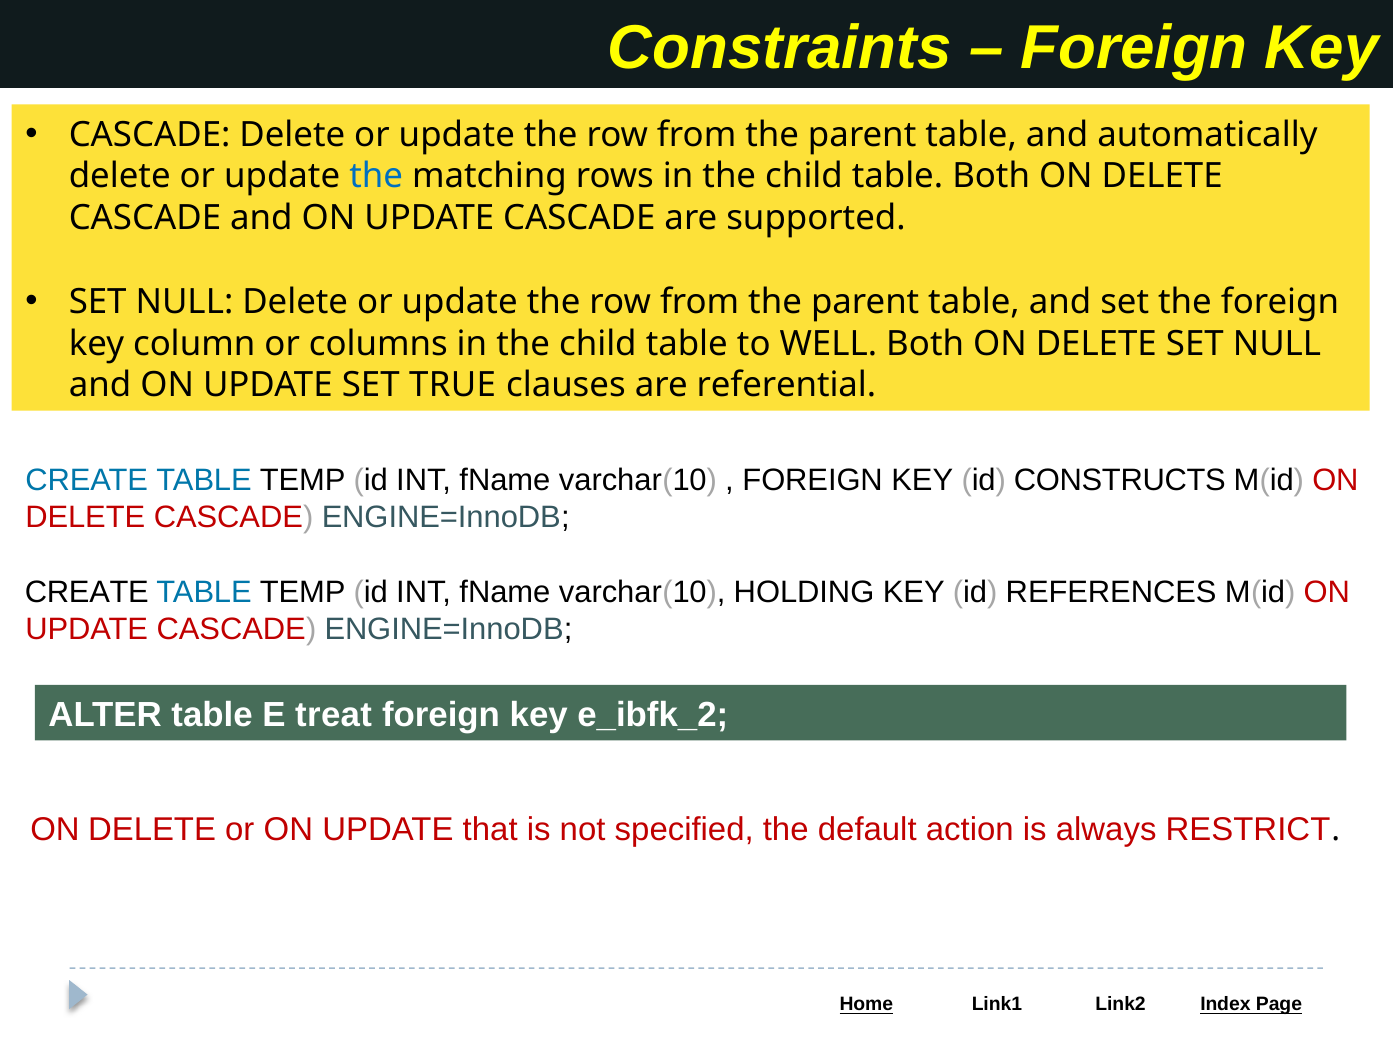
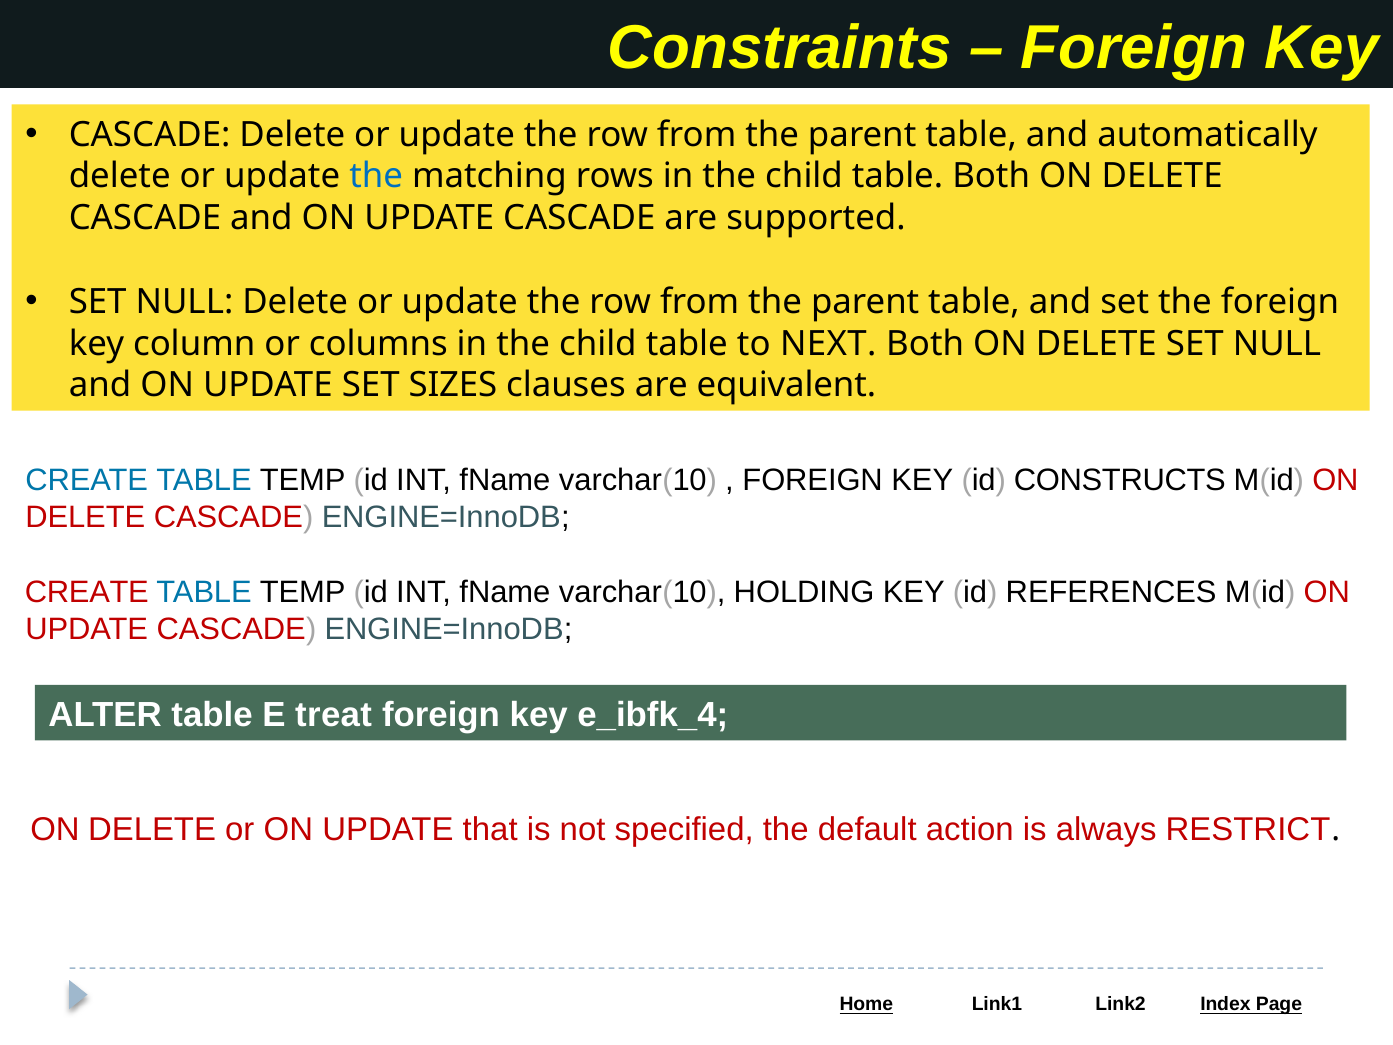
WELL: WELL -> NEXT (828, 344)
TRUE: TRUE -> SIZES (453, 385)
referential: referential -> equivalent (786, 385)
CREATE colour: black -> red (87, 592)
e_ibfk_2: e_ibfk_2 -> e_ibfk_4 (653, 715)
